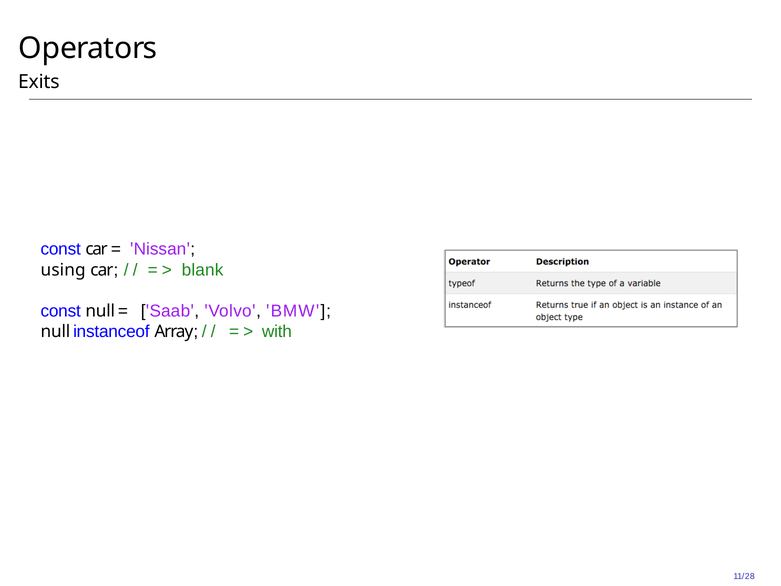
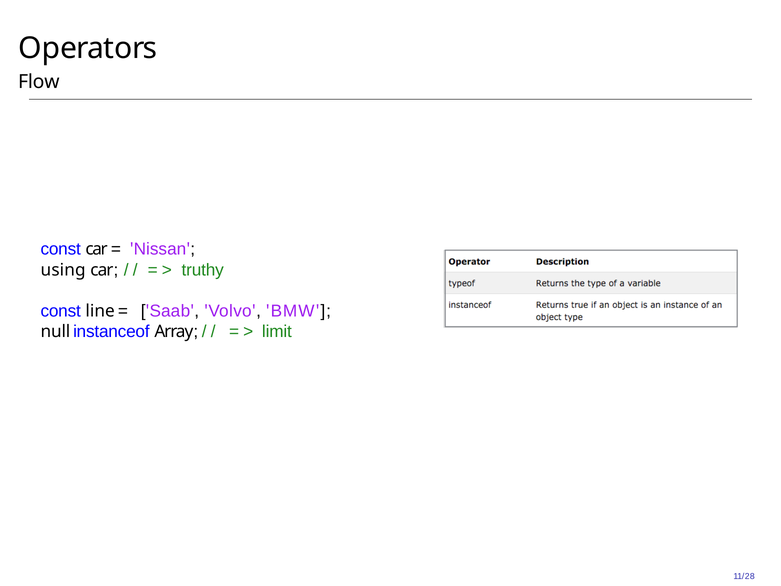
Exits: Exits -> Flow (39, 82)
blank: blank -> truthy (203, 270)
const null: null -> line (100, 311)
with: with -> limit (277, 332)
